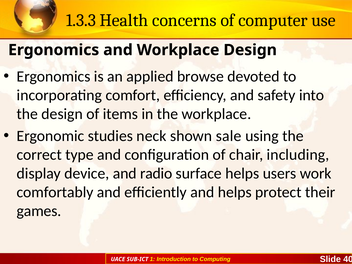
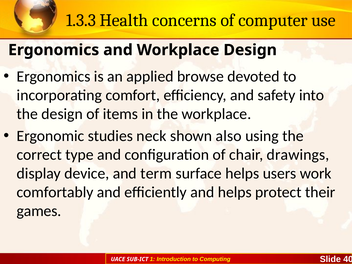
sale: sale -> also (229, 136)
including: including -> drawings (298, 155)
radio: radio -> term (156, 174)
